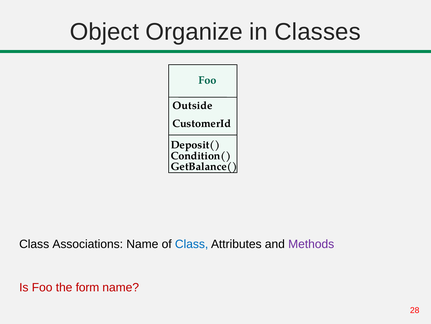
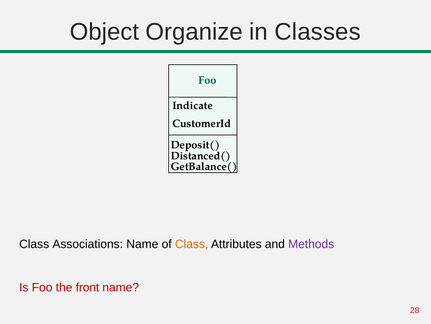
Outside: Outside -> Indicate (193, 105)
Condition(: Condition( -> Distanced( (201, 156)
Class colour: blue -> orange (192, 244)
form: form -> front (87, 287)
